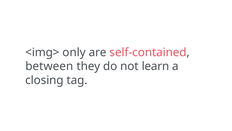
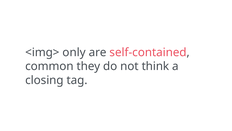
between: between -> common (49, 66)
learn: learn -> think (155, 66)
